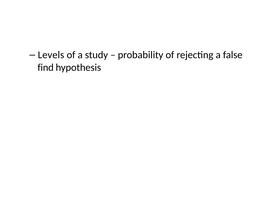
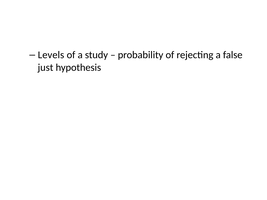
find: find -> just (46, 67)
